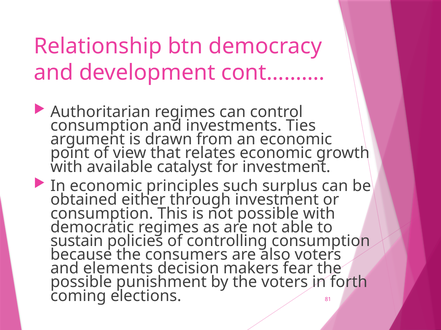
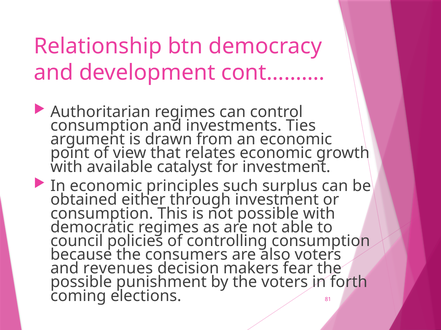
sustain: sustain -> council (77, 241)
elements: elements -> revenues (118, 269)
